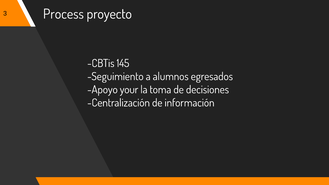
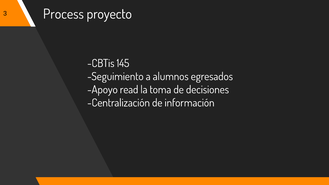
your: your -> read (129, 90)
